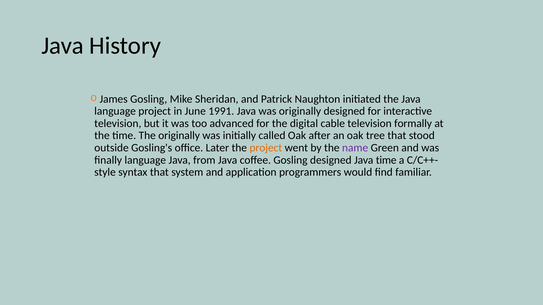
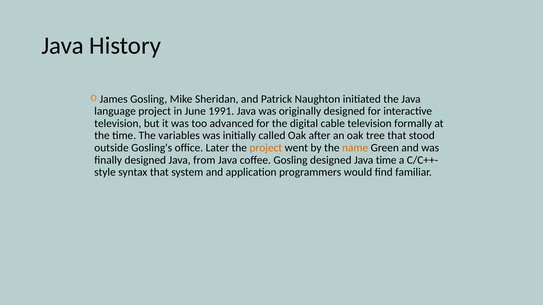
The originally: originally -> variables (179, 136)
name colour: purple -> orange (355, 148)
finally language: language -> designed (145, 160)
